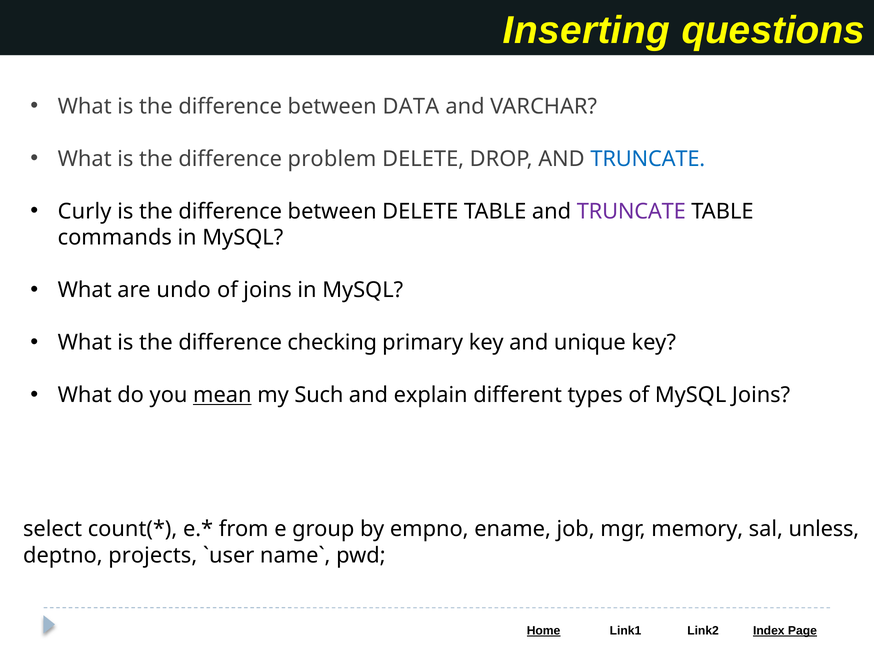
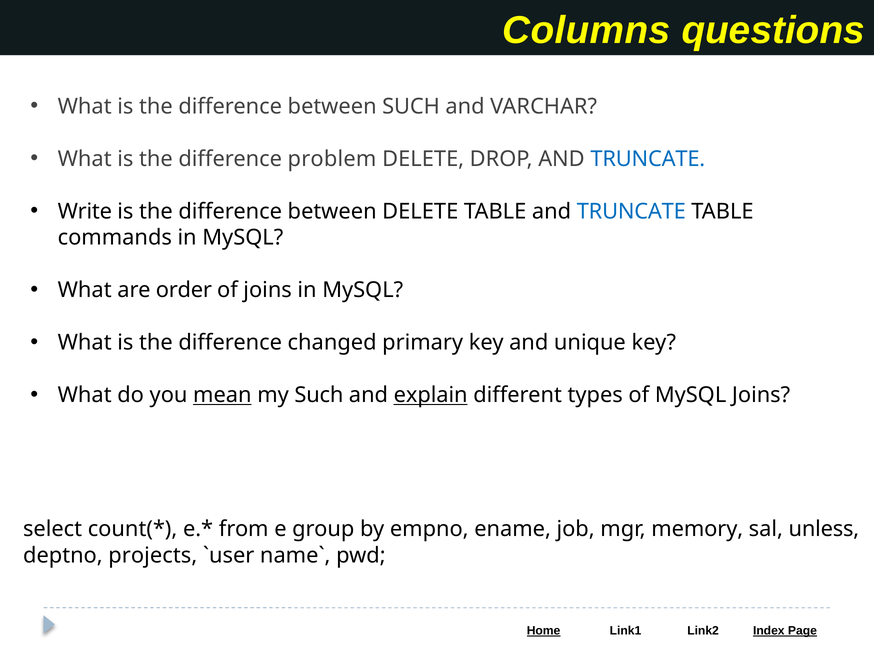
Inserting: Inserting -> Columns (586, 30)
between DATA: DATA -> SUCH (411, 106)
Curly: Curly -> Write (85, 211)
TRUNCATE colour: purple -> blue (631, 211)
undo: undo -> order (184, 290)
checking: checking -> changed (332, 342)
explain underline: none -> present (431, 395)
